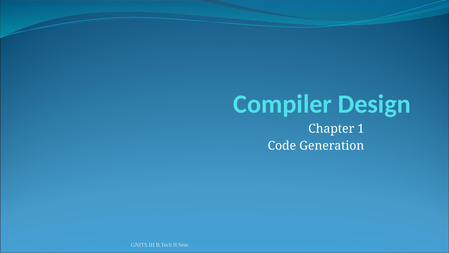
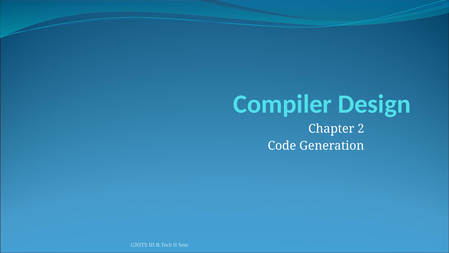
1: 1 -> 2 (361, 129)
